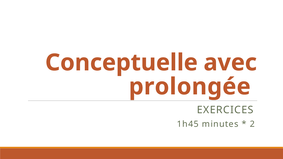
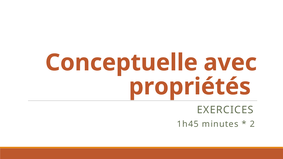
prolongée: prolongée -> propriétés (190, 87)
